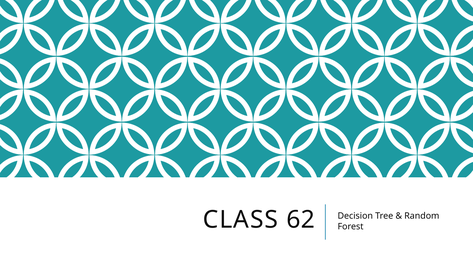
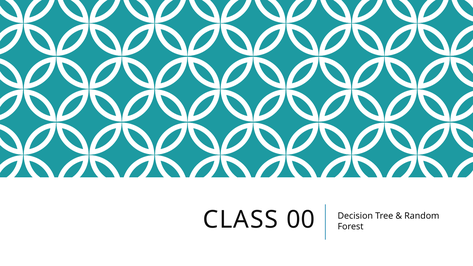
62: 62 -> 00 (301, 220)
